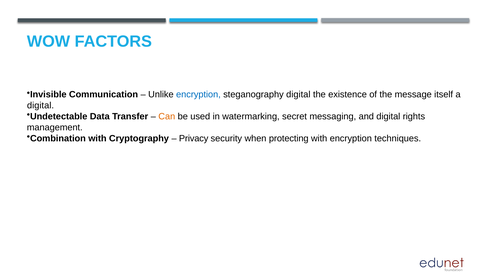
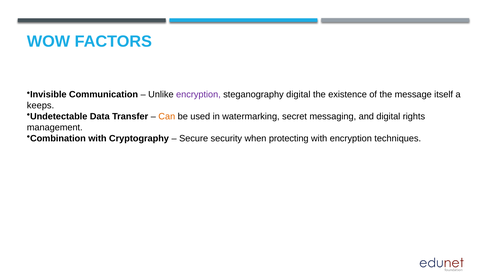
encryption colour: blue -> purple (198, 95)
digital: digital -> keeps (41, 105)
Privacy: Privacy -> Secure (194, 138)
